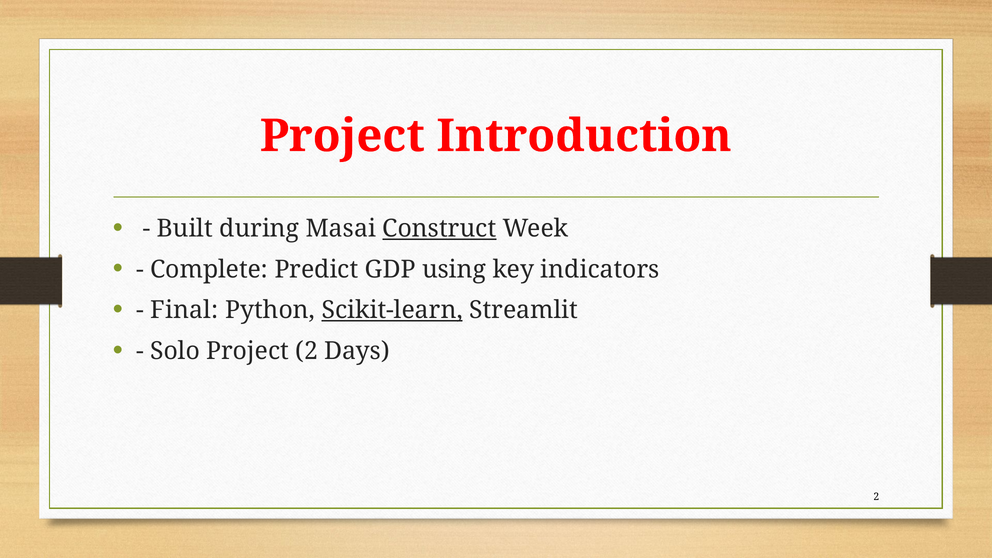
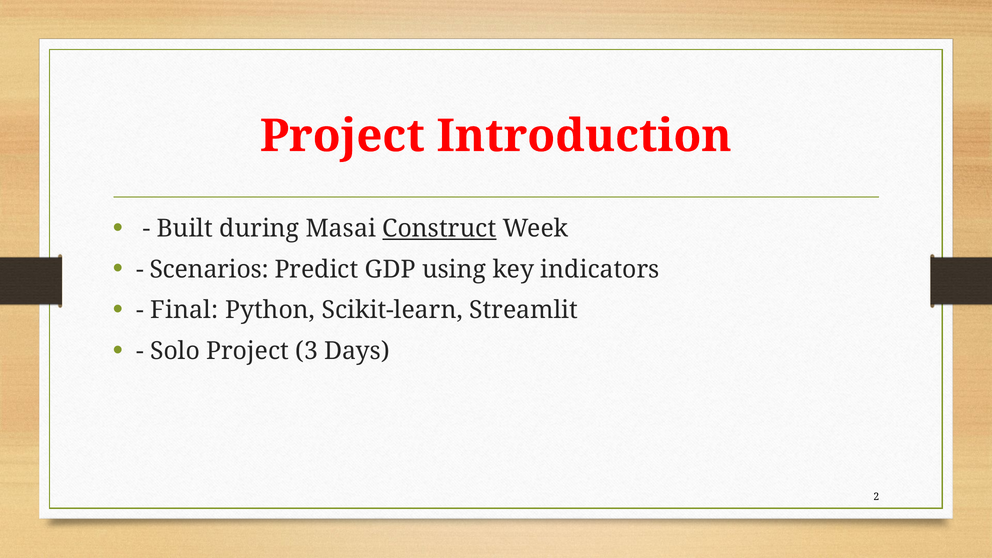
Complete: Complete -> Scenarios (209, 269)
Scikit-learn underline: present -> none (392, 310)
Project 2: 2 -> 3 (307, 351)
